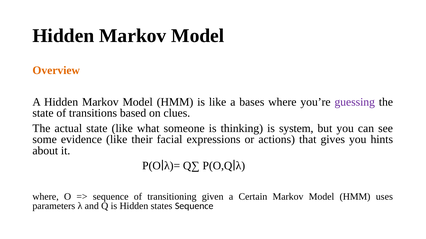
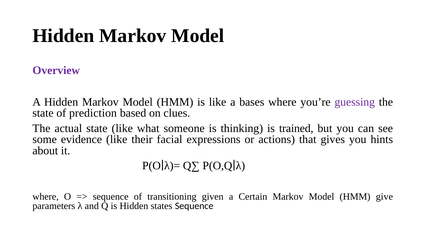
Overview colour: orange -> purple (56, 71)
transitions: transitions -> prediction (93, 113)
system: system -> trained (296, 129)
uses: uses -> give (384, 197)
